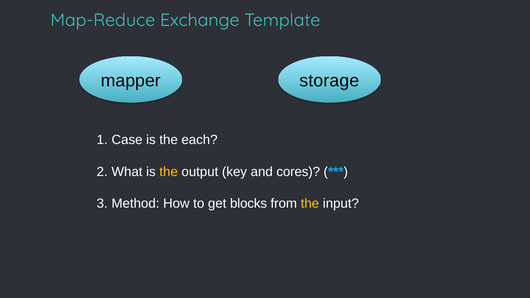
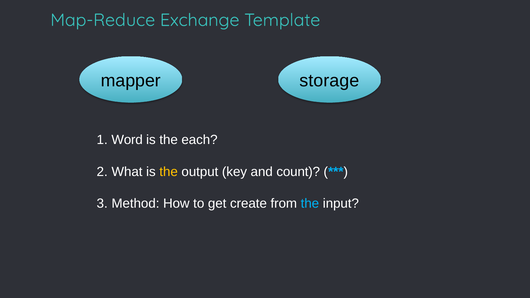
Case: Case -> Word (127, 140)
cores: cores -> count (298, 172)
blocks: blocks -> create (248, 204)
the colour: yellow -> light blue (310, 204)
